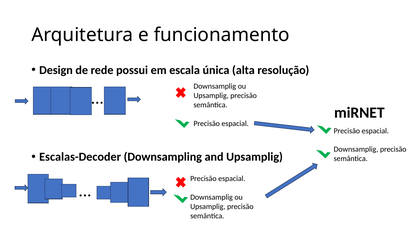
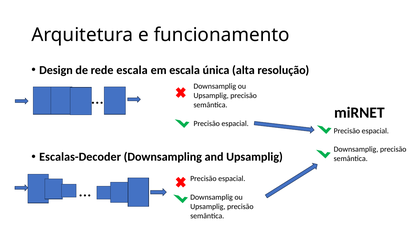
rede possui: possui -> escala (132, 70)
